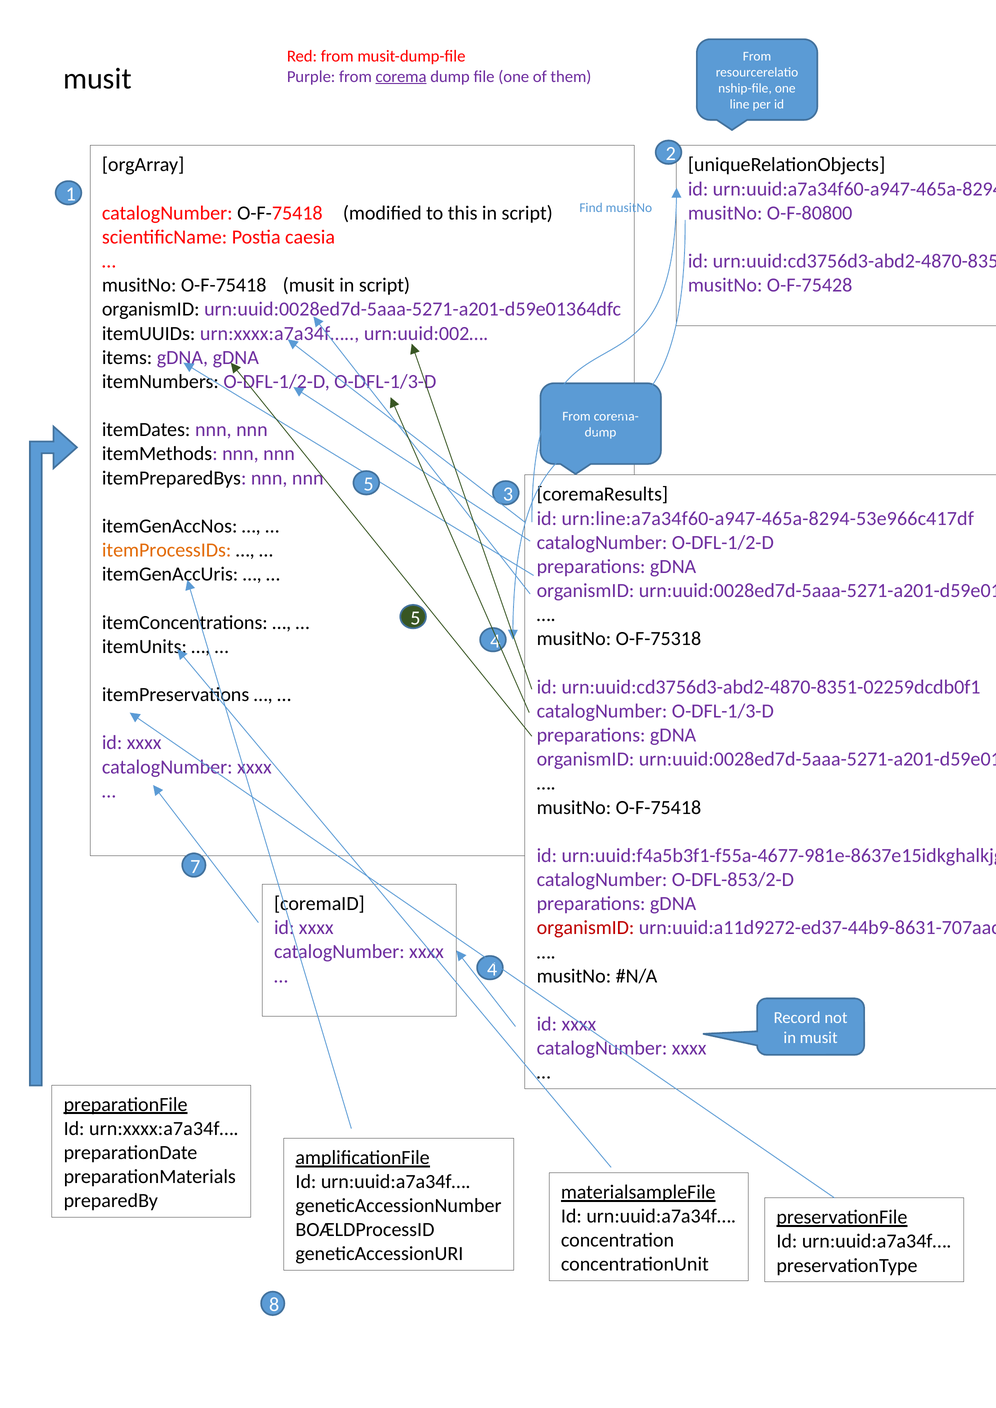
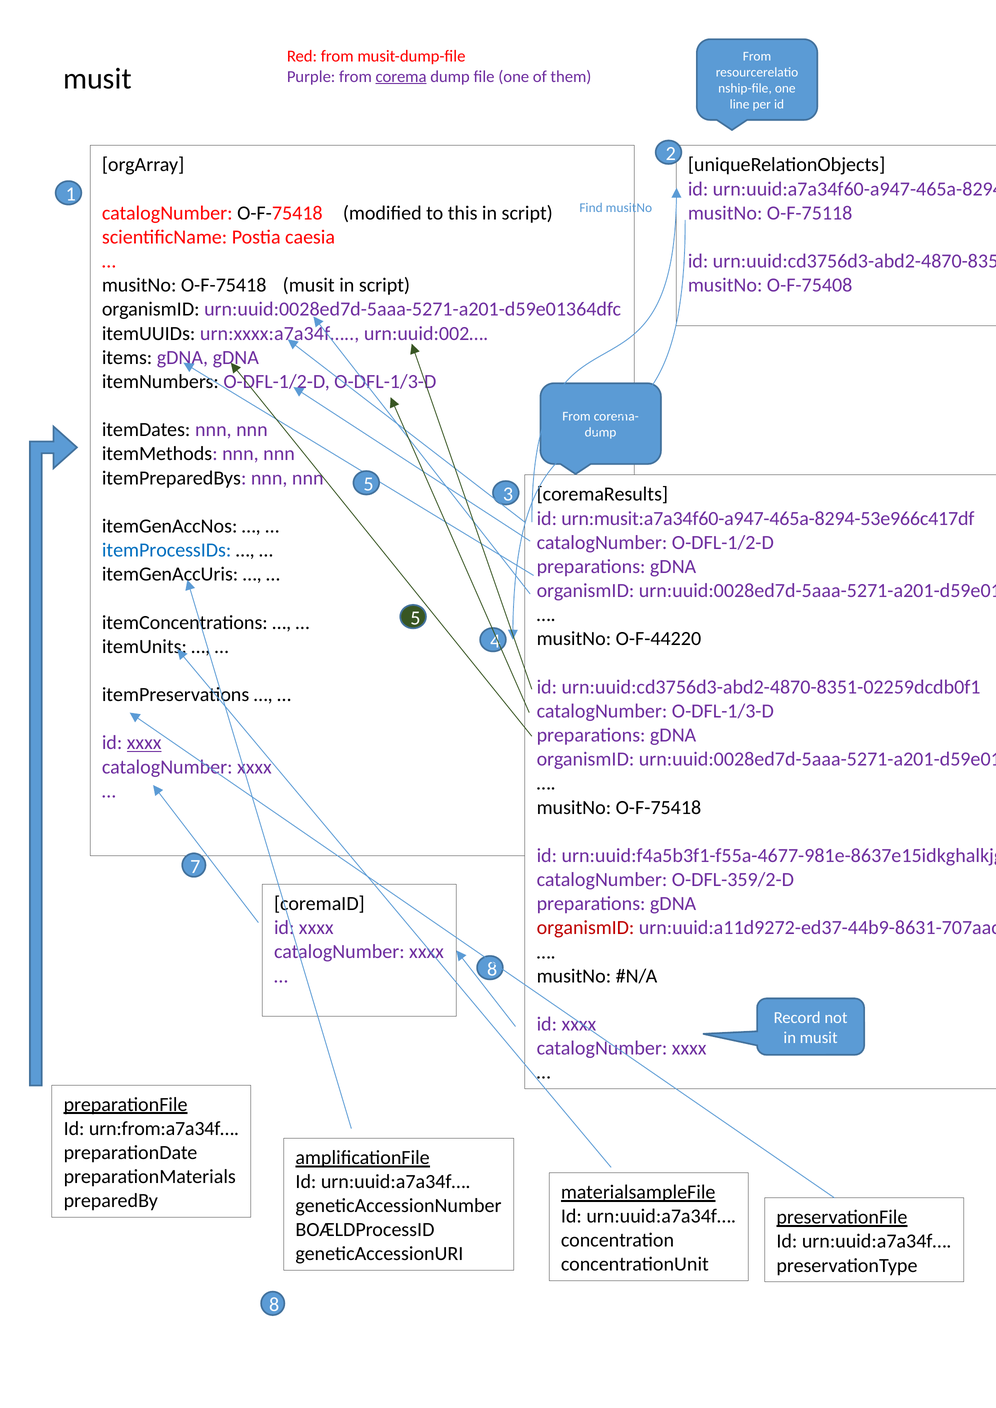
O-F-80800: O-F-80800 -> O-F-75118 (810, 213)
O-F-75428: O-F-75428 -> O-F-75408 (810, 285)
urn:line:a7a34f60-a947-465a-8294-53e966c417df: urn:line:a7a34f60-a947-465a-8294-53e966c417df -> urn:musit:a7a34f60-a947-465a-8294-53e966c417df (768, 519)
itemProcessIDs colour: orange -> blue (167, 550)
O-F-75318: O-F-75318 -> O-F-44220 (658, 639)
xxxx underline: none -> present (144, 743)
O-DFL-853/2-D: O-DFL-853/2-D -> O-DFL-359/2-D (733, 880)
4: 4 -> 8 (492, 969)
Id urn:xxxx:a7a34f…: urn:xxxx:a7a34f… -> urn:from:a7a34f… (164, 1129)
